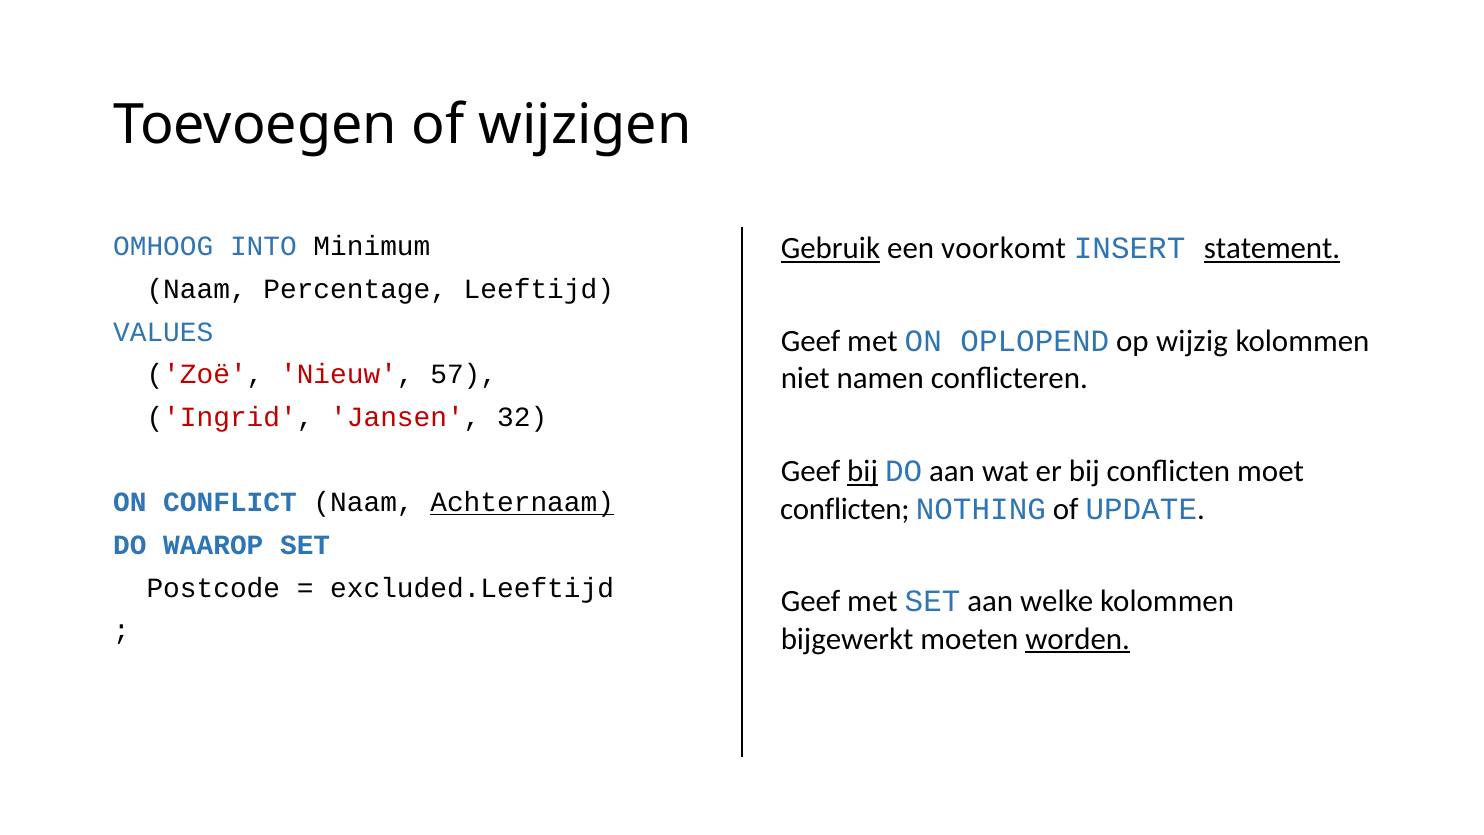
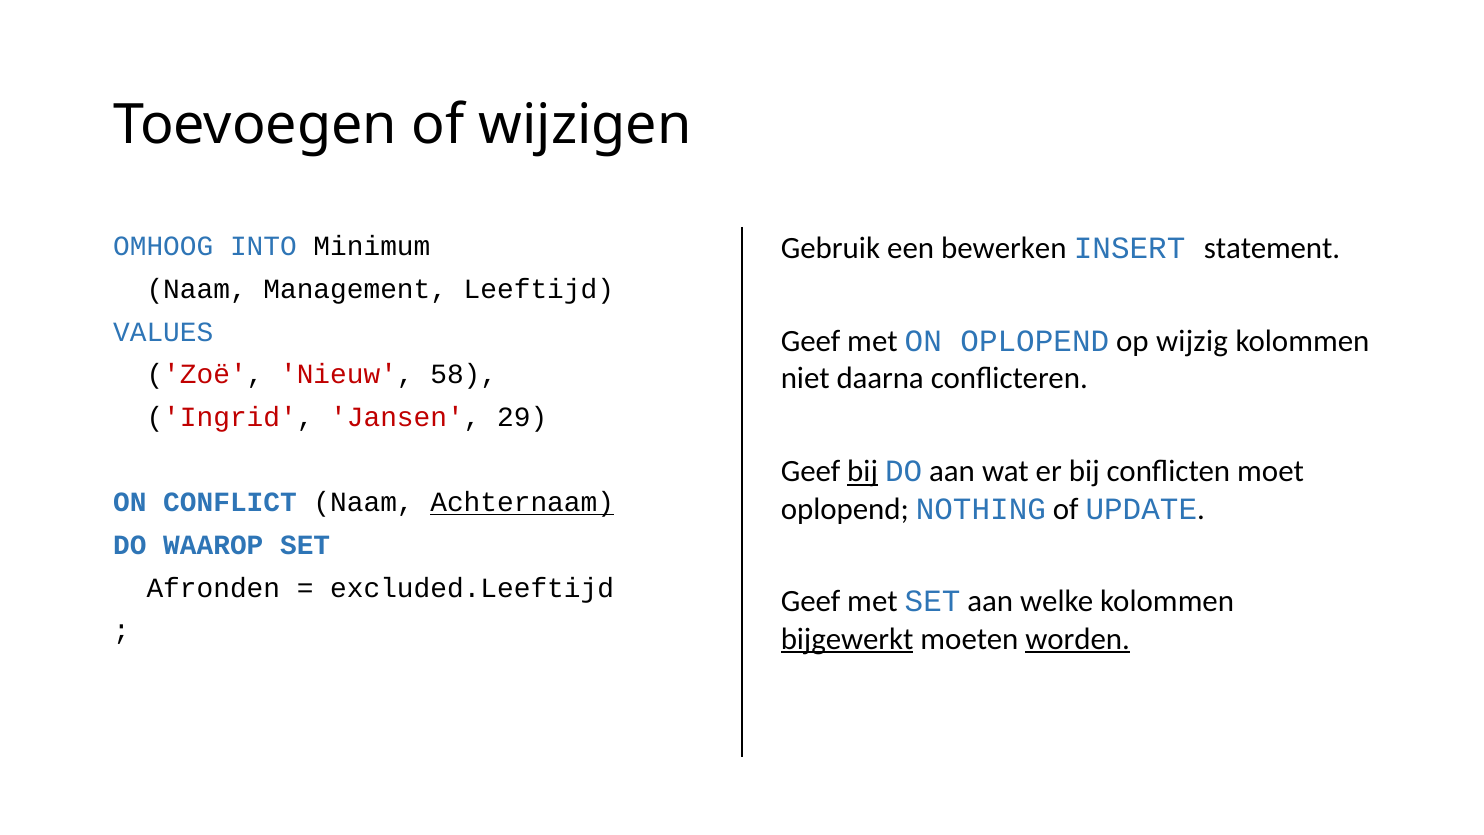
Gebruik underline: present -> none (830, 249)
voorkomt: voorkomt -> bewerken (1004, 249)
statement underline: present -> none (1272, 249)
Percentage: Percentage -> Management (355, 289)
57: 57 -> 58 (464, 374)
namen: namen -> daarna (880, 379)
32: 32 -> 29 (522, 417)
conflicten: conflicten -> oplopend (845, 509)
Postcode: Postcode -> Afronden (213, 588)
bijgewerkt underline: none -> present (847, 639)
